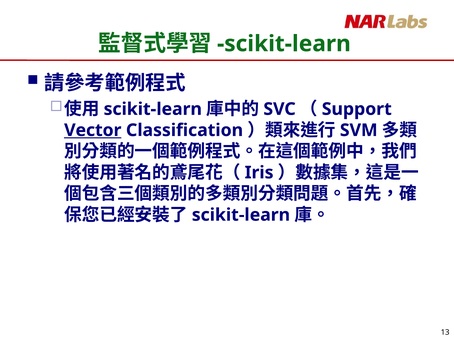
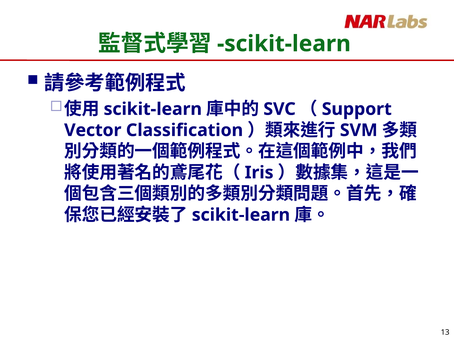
Vector underline: present -> none (93, 130)
